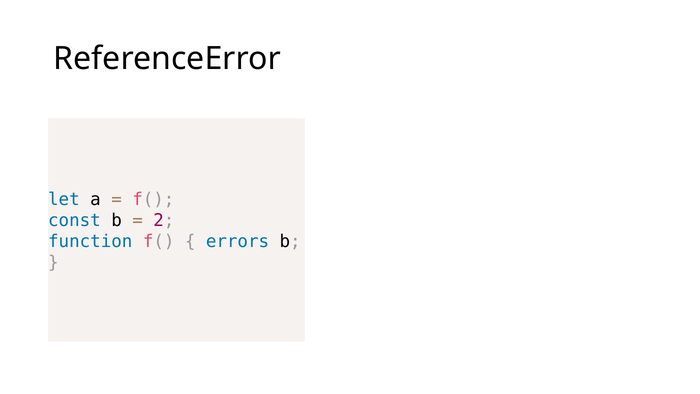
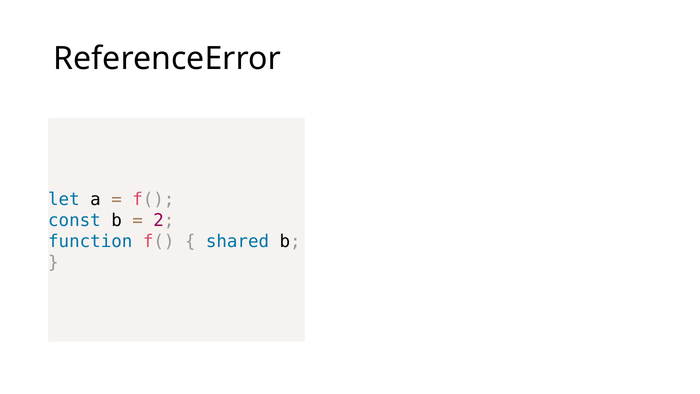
errors: errors -> shared (237, 241)
